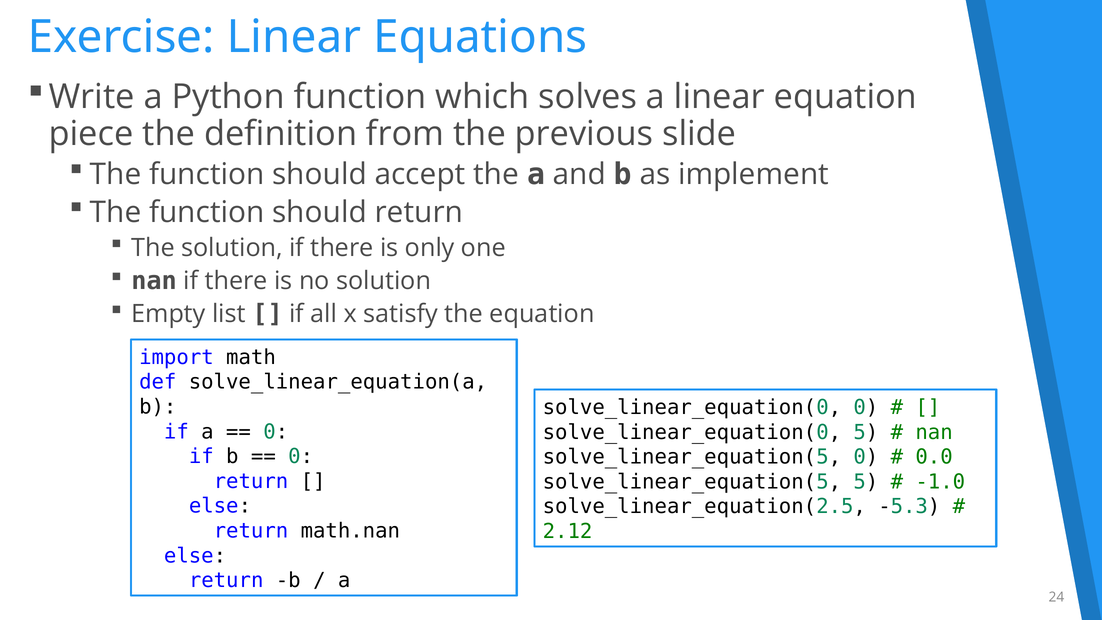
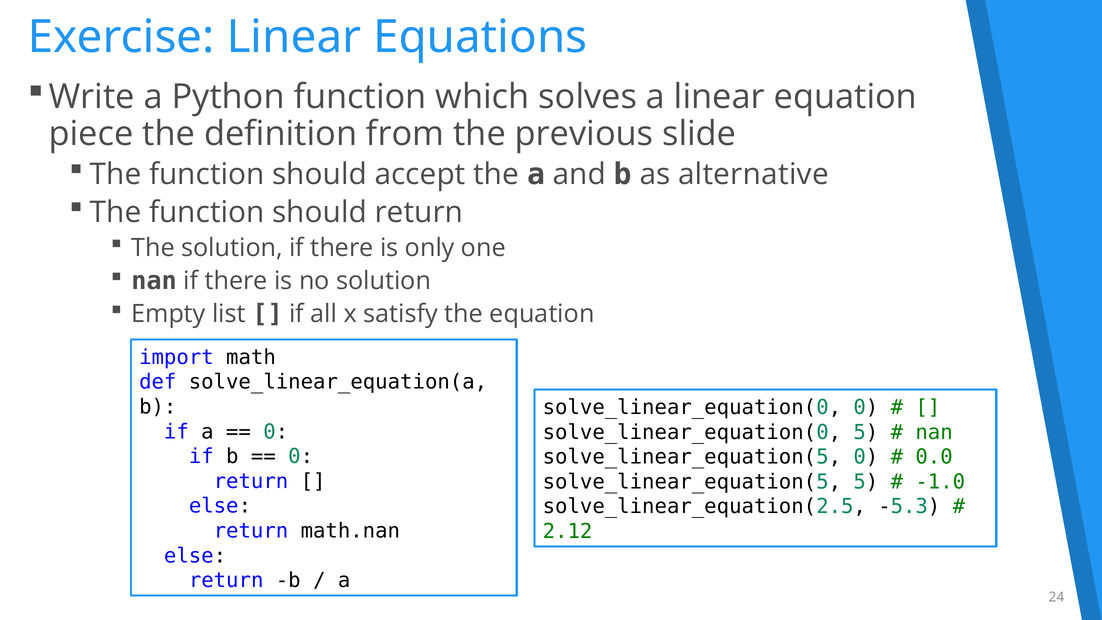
implement: implement -> alternative (753, 174)
